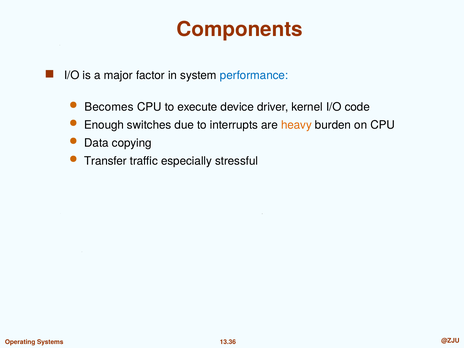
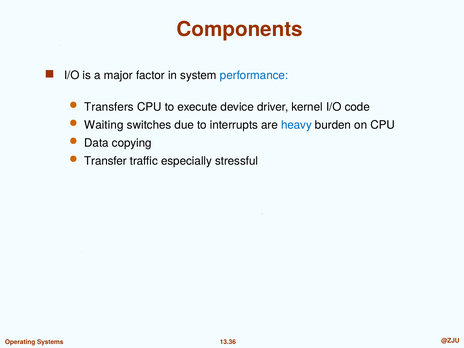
Becomes: Becomes -> Transfers (109, 107)
Enough: Enough -> Waiting (104, 125)
heavy colour: orange -> blue (296, 125)
